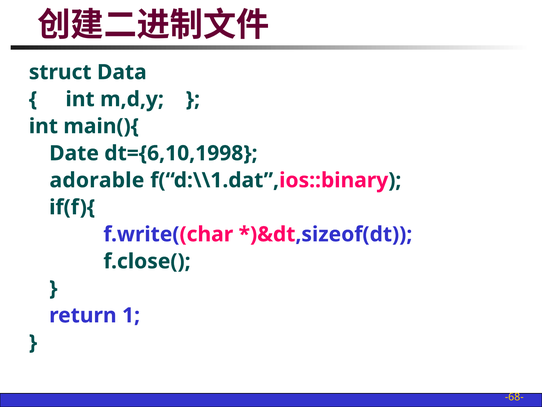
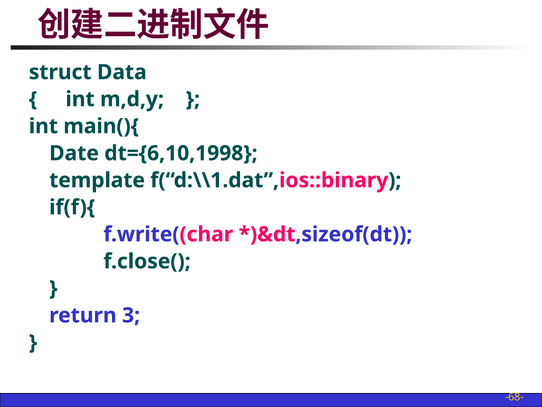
adorable: adorable -> template (97, 180)
1: 1 -> 3 (131, 315)
